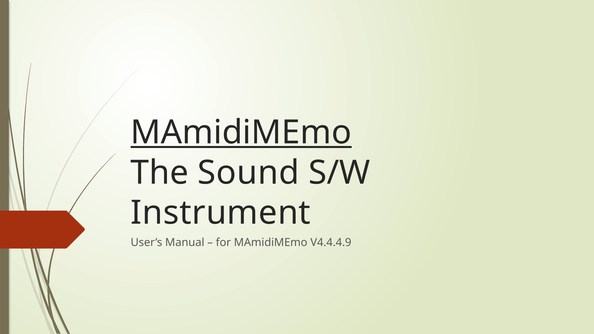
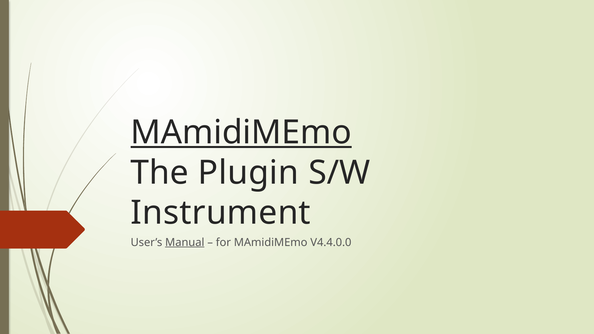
Sound: Sound -> Plugin (248, 173)
Manual underline: none -> present (185, 242)
V4.4.4.9: V4.4.4.9 -> V4.4.0.0 (331, 242)
